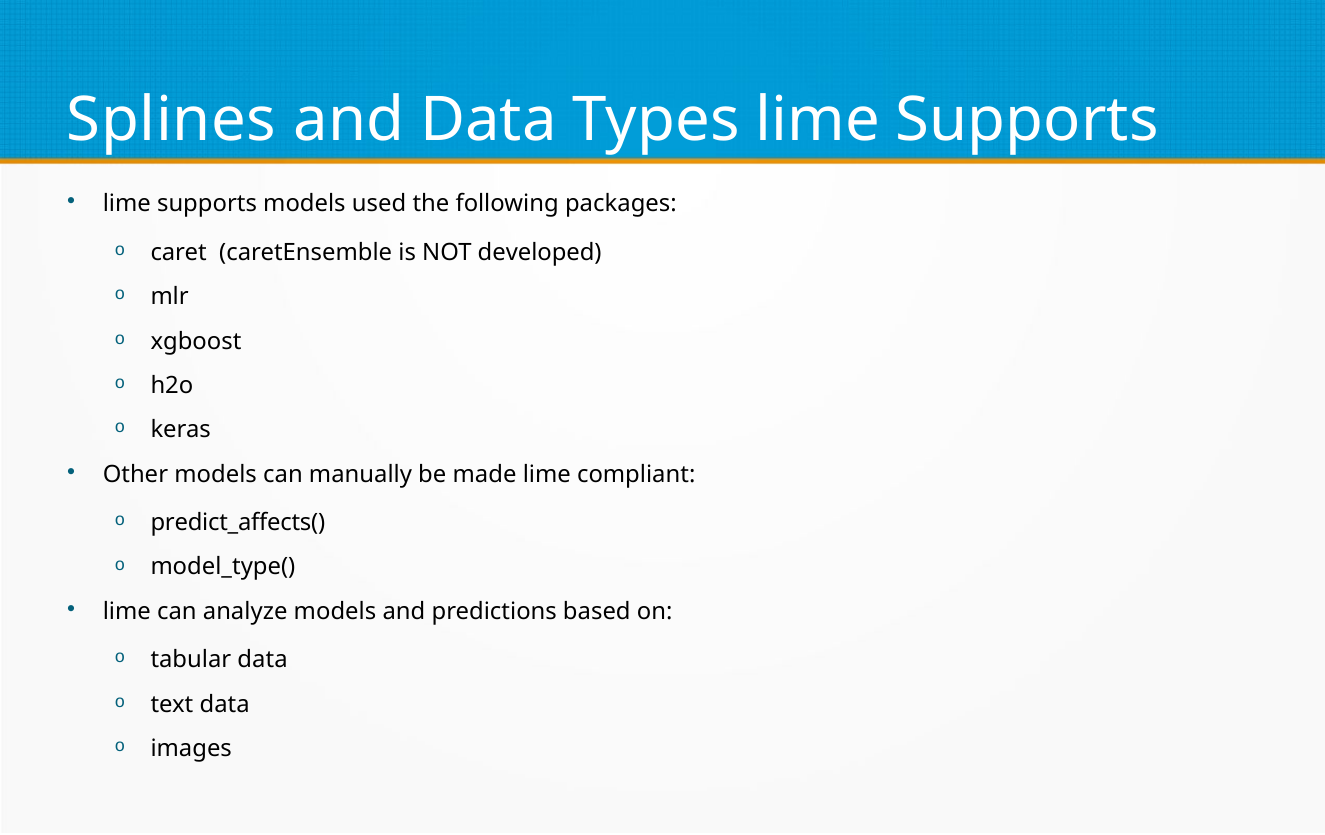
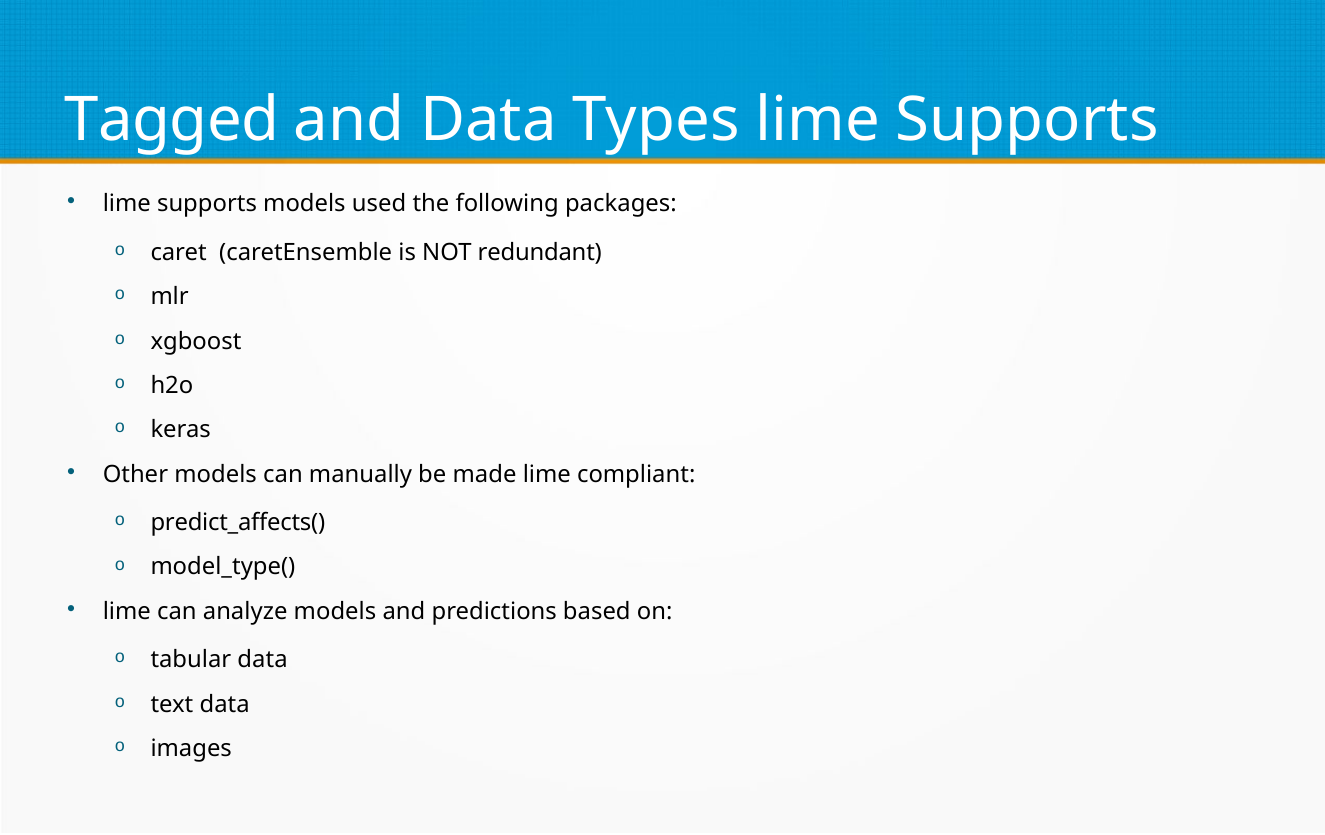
Splines: Splines -> Tagged (172, 120)
developed: developed -> redundant (540, 252)
